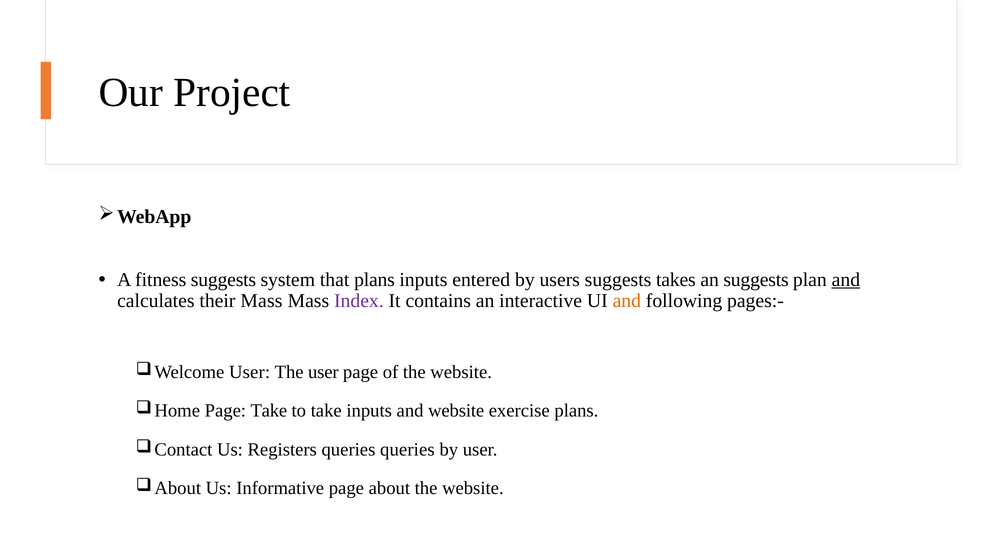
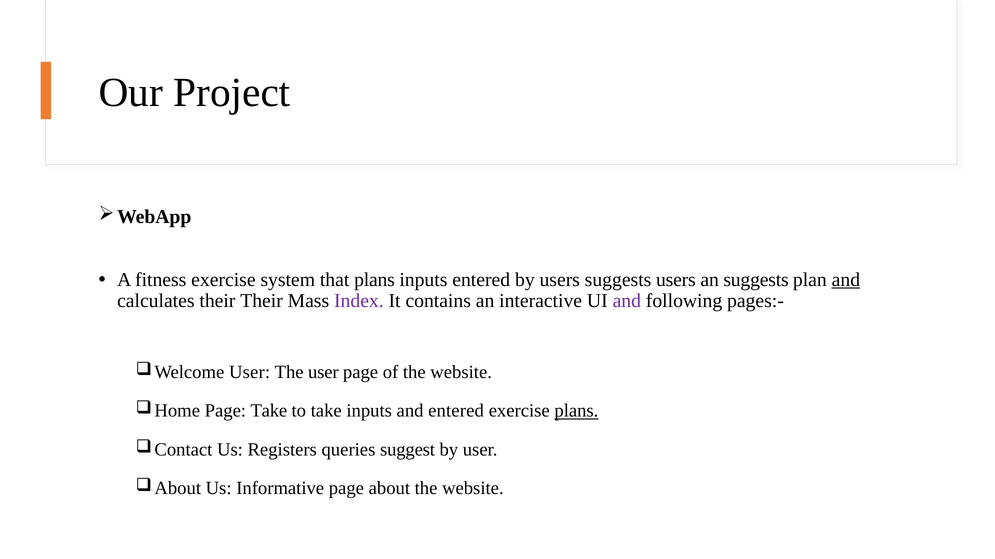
fitness suggests: suggests -> exercise (223, 280)
suggests takes: takes -> users (676, 280)
their Mass: Mass -> Their (262, 301)
and colour: orange -> purple (627, 301)
and website: website -> entered (456, 411)
plans underline: none -> present (576, 411)
queries queries: queries -> suggest (408, 450)
